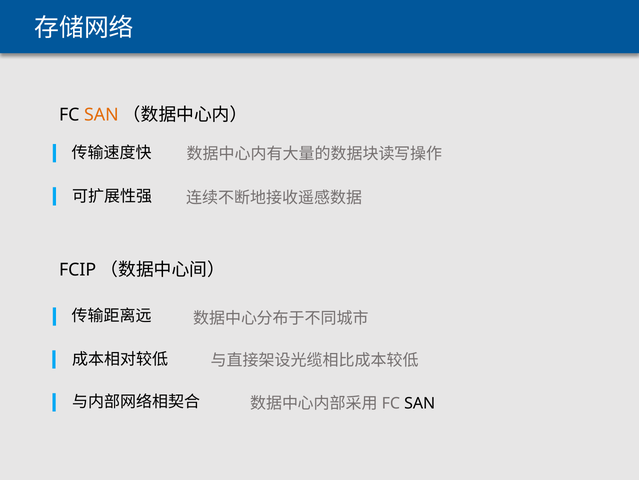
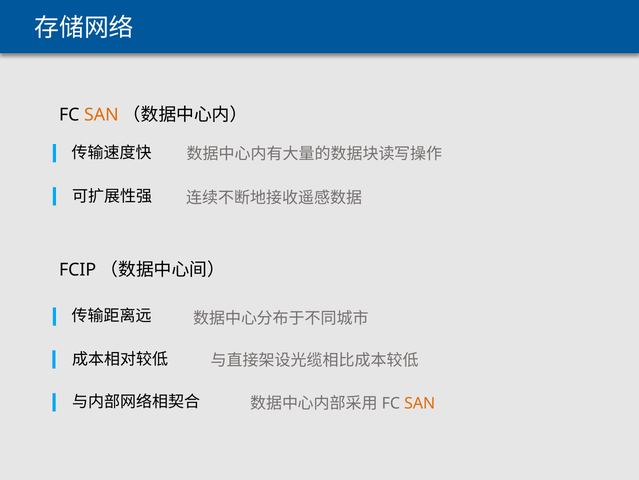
SAN colour: black -> orange (420, 403)
